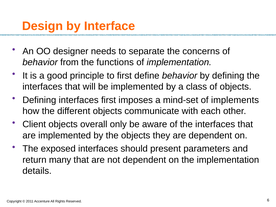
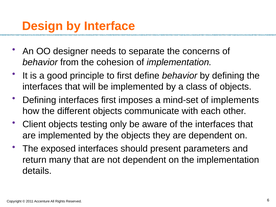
functions: functions -> cohesion (115, 62)
overall: overall -> testing (94, 124)
